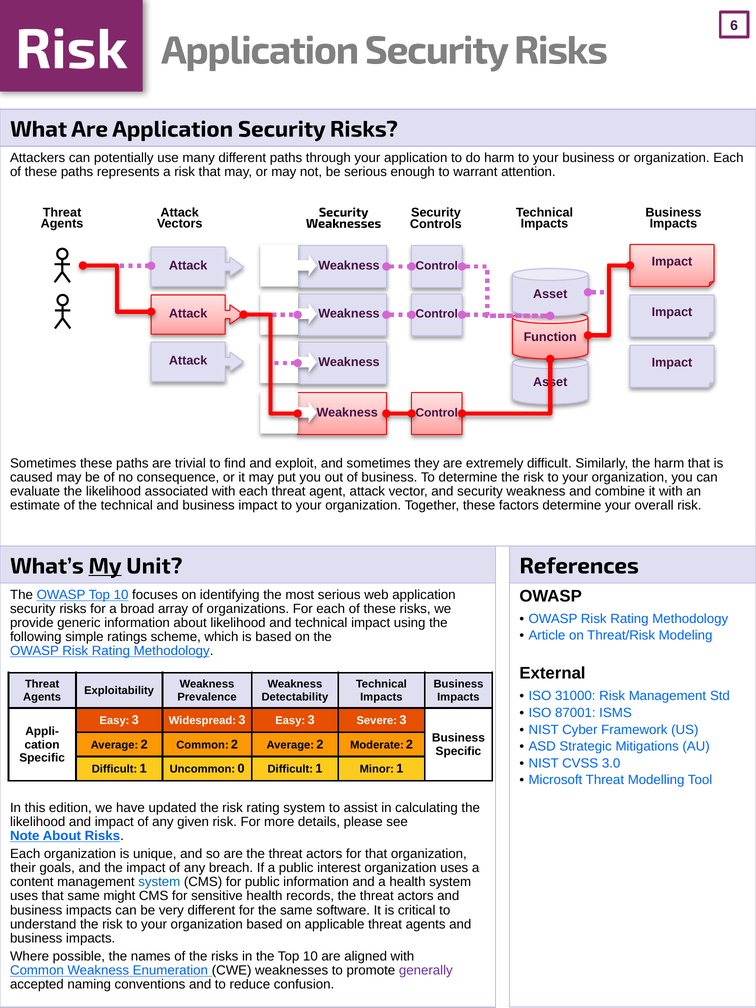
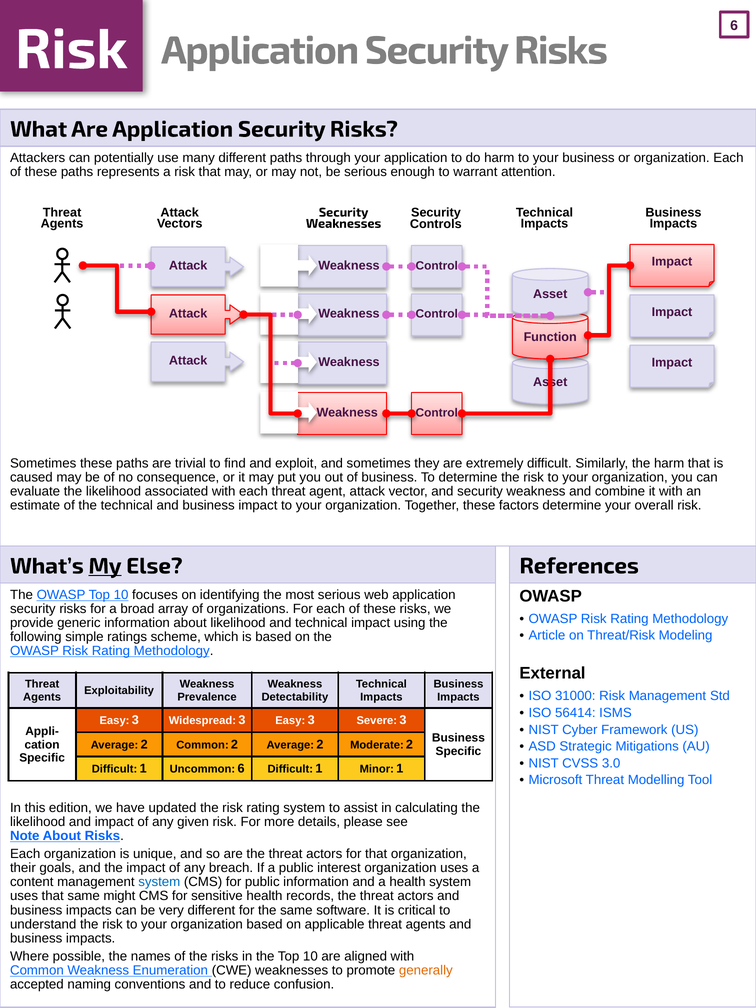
Unit: Unit -> Else (154, 566)
87001: 87001 -> 56414 (575, 713)
Uncommon 0: 0 -> 6 (241, 769)
generally colour: purple -> orange (426, 970)
